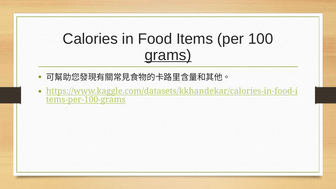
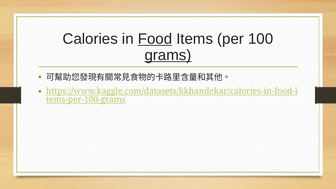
Food underline: none -> present (155, 39)
